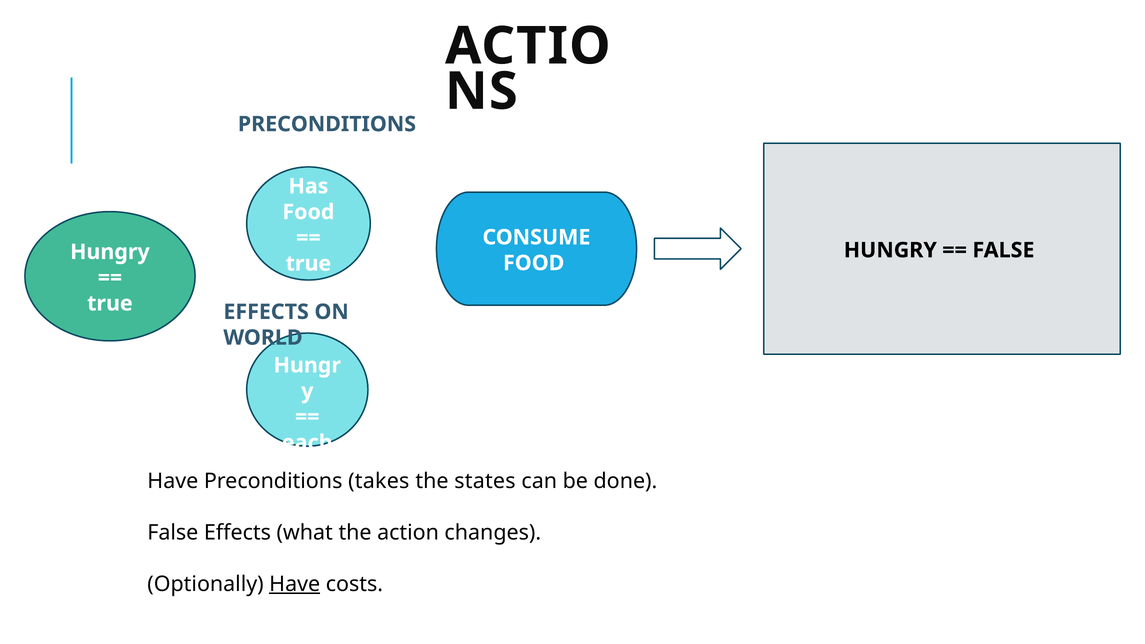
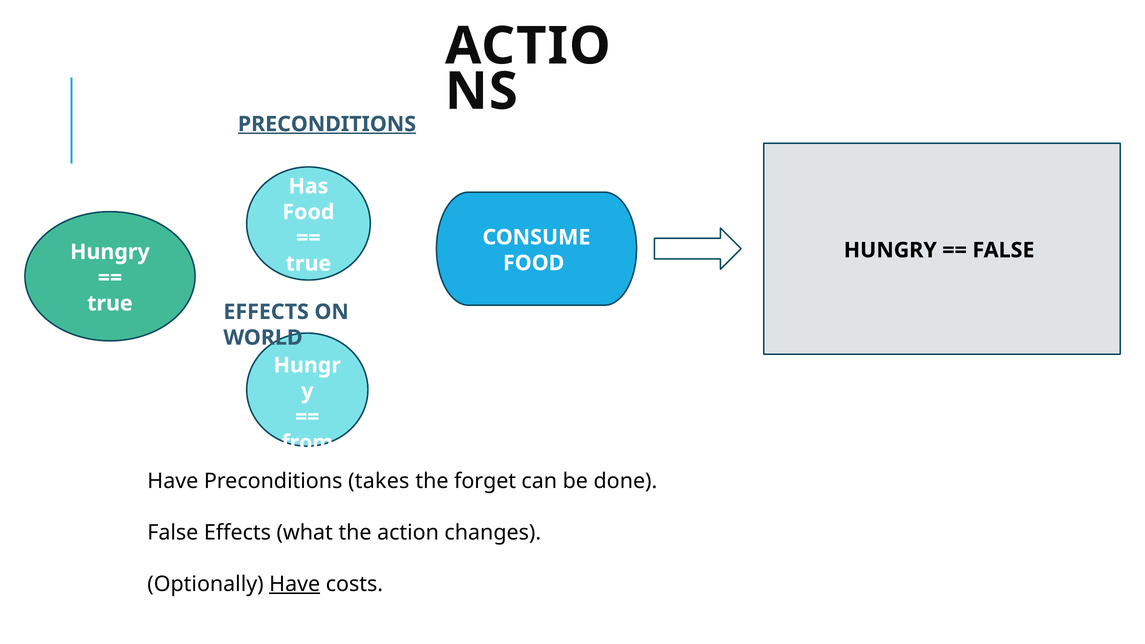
PRECONDITIONS underline: none -> present (327, 124)
each: each -> from (307, 443)
states: states -> forget (485, 481)
